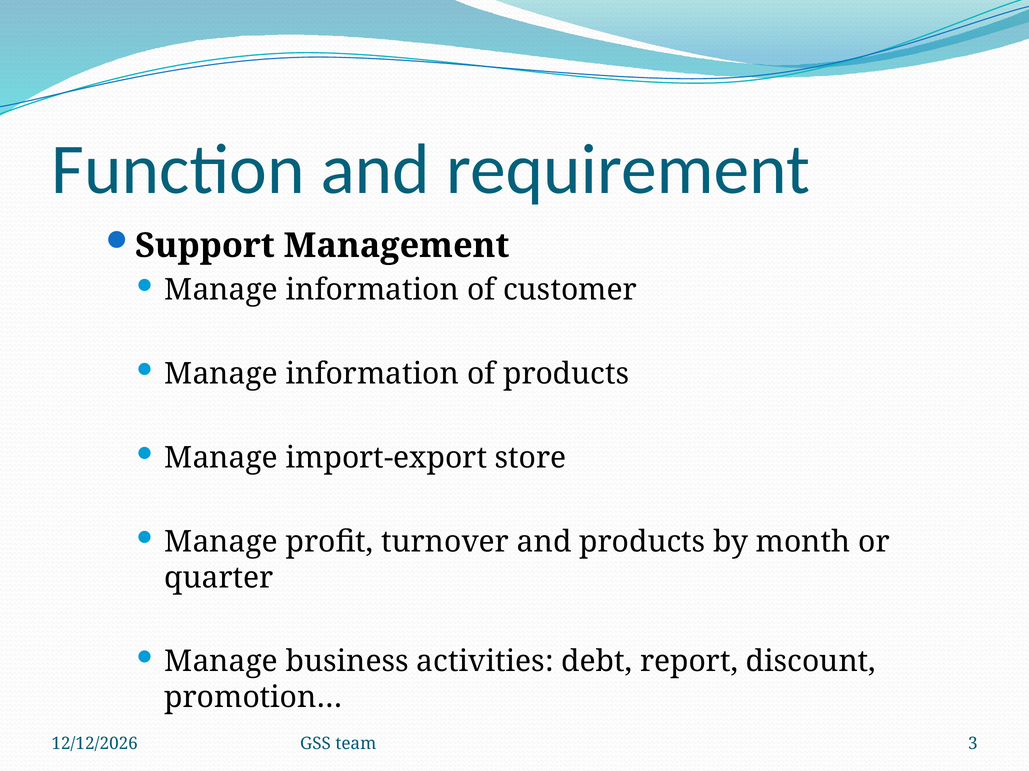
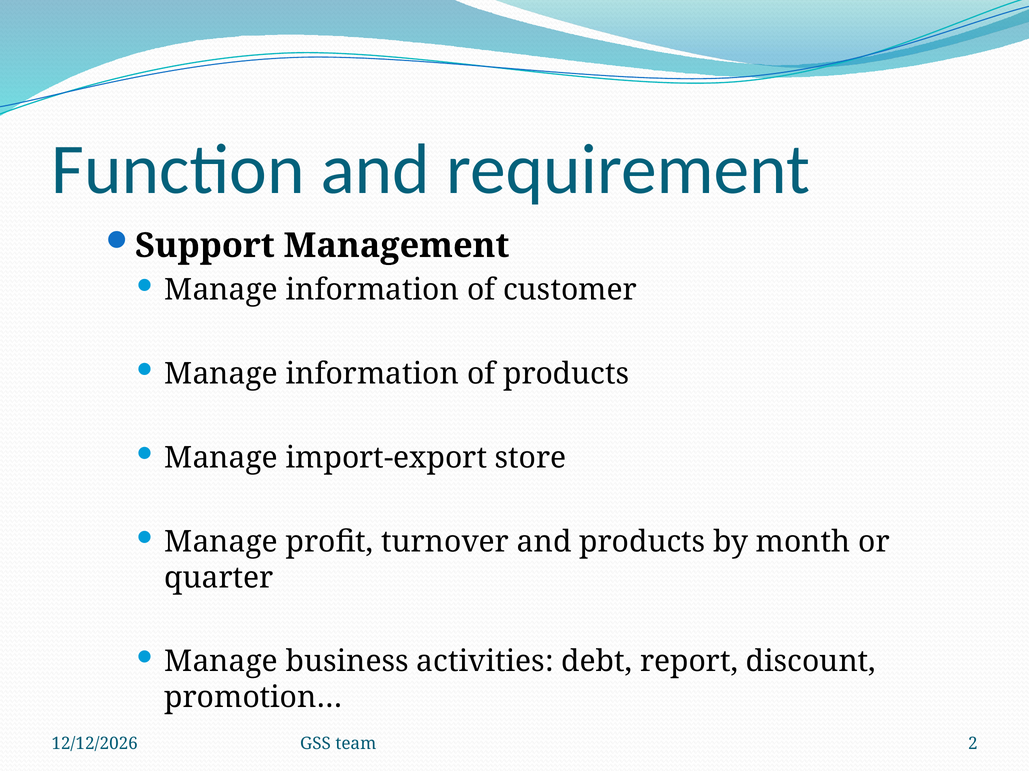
3: 3 -> 2 (973, 745)
